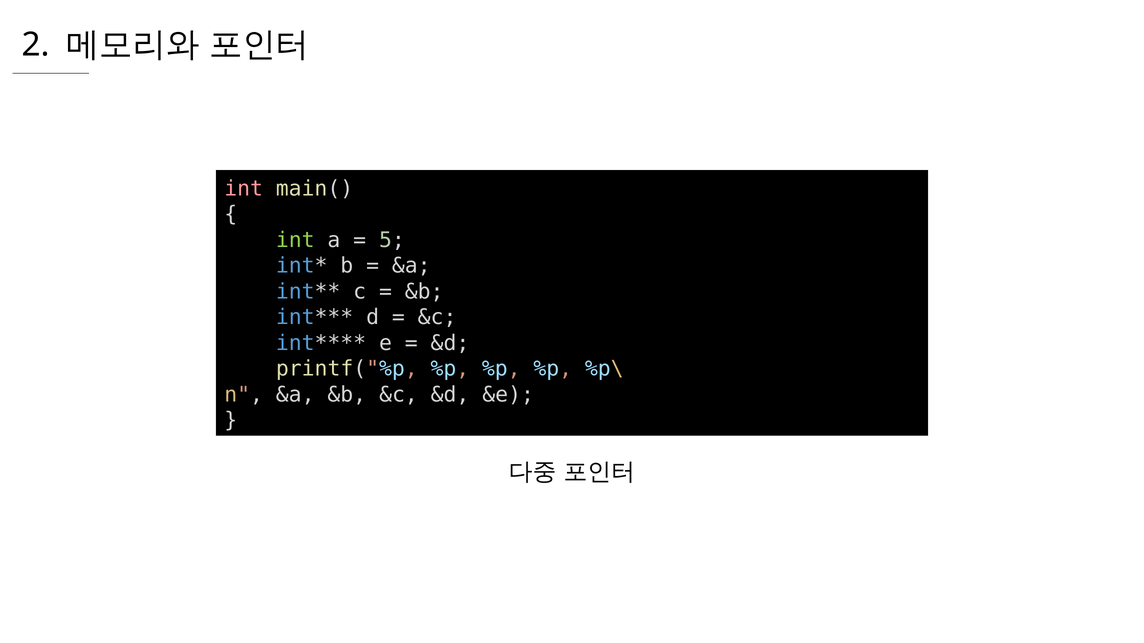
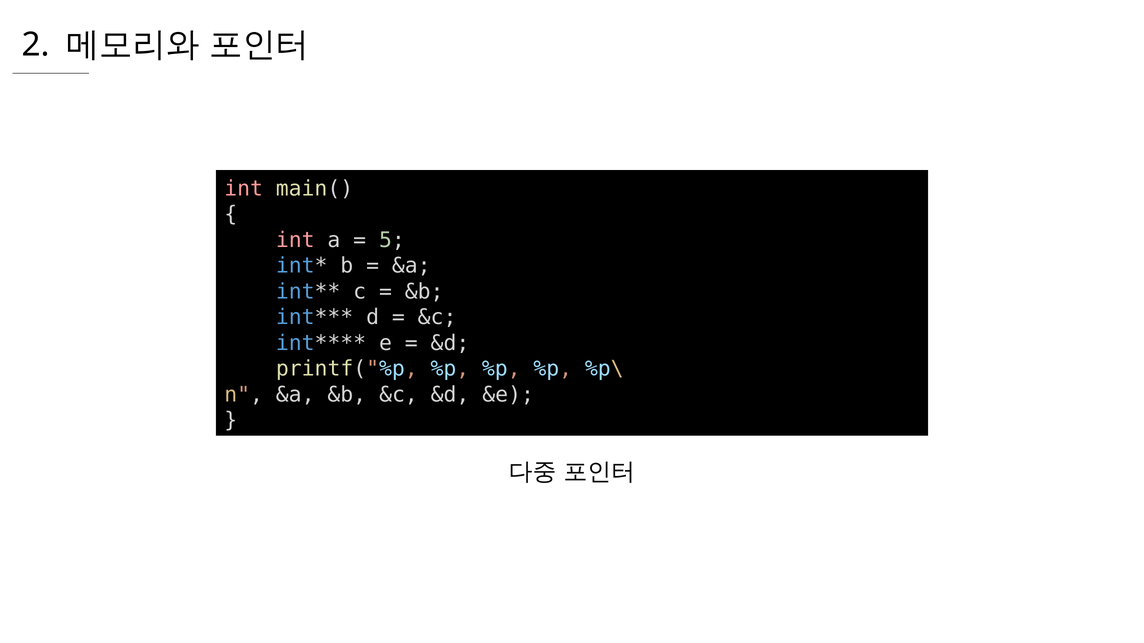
int colour: light green -> pink (295, 240)
